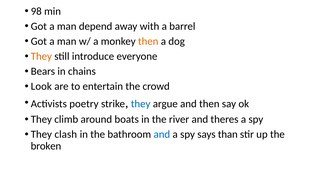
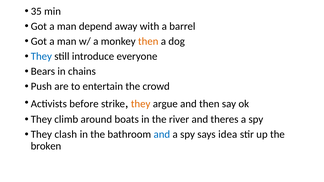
98: 98 -> 35 (36, 11)
They colour: orange -> blue (41, 56)
Look: Look -> Push (41, 87)
poetry: poetry -> before (84, 104)
they colour: blue -> orange (141, 104)
than: than -> idea (228, 135)
